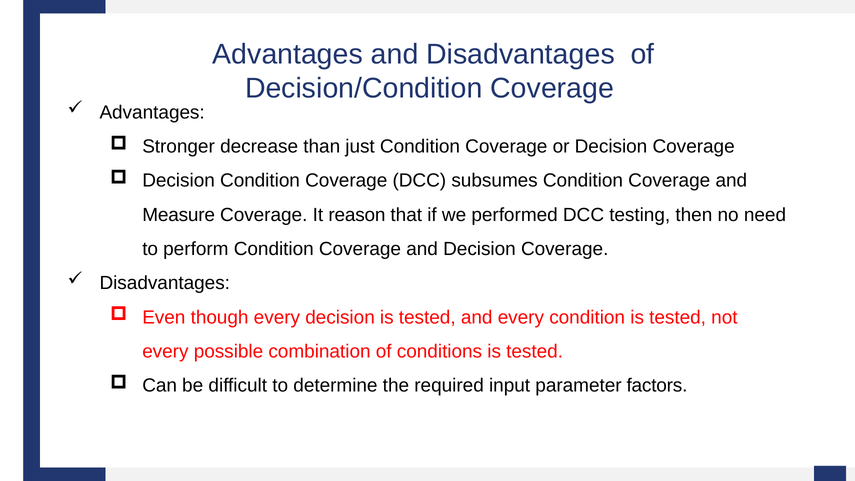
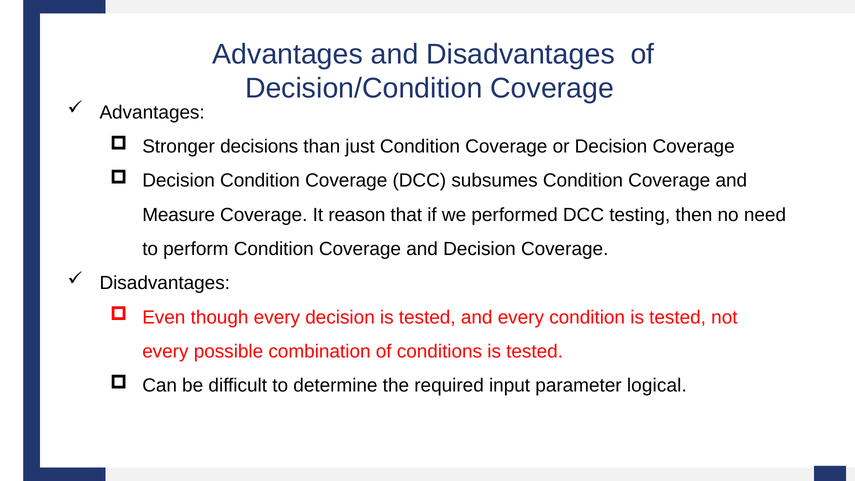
decrease: decrease -> decisions (259, 146)
factors: factors -> logical (657, 386)
